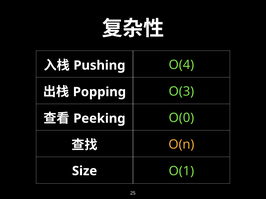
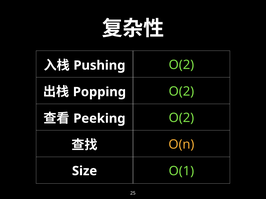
O(4: O(4 -> O(2 (181, 65)
O(3: O(3 -> O(2 (181, 92)
O(0: O(0 -> O(2 (181, 118)
